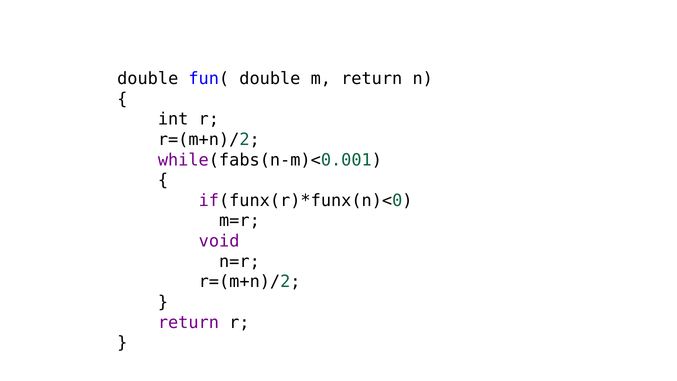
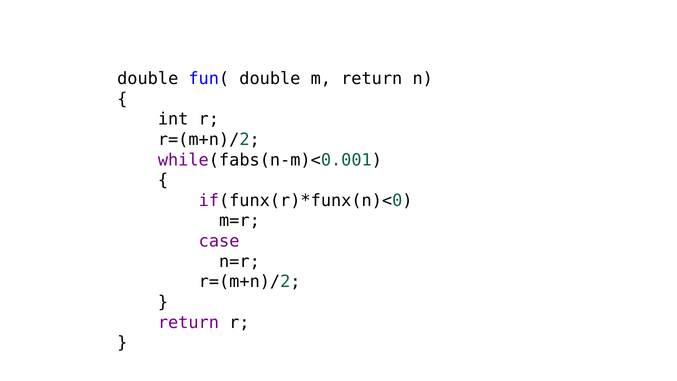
void: void -> case (219, 241)
